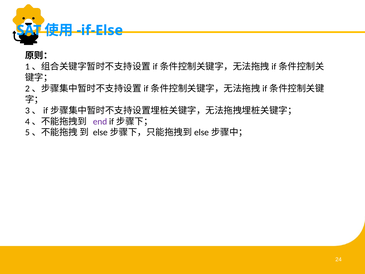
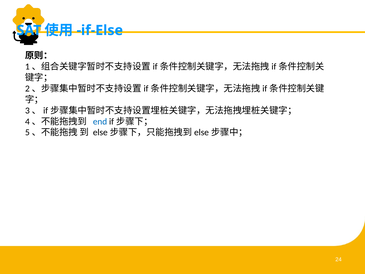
end colour: purple -> blue (100, 121)
